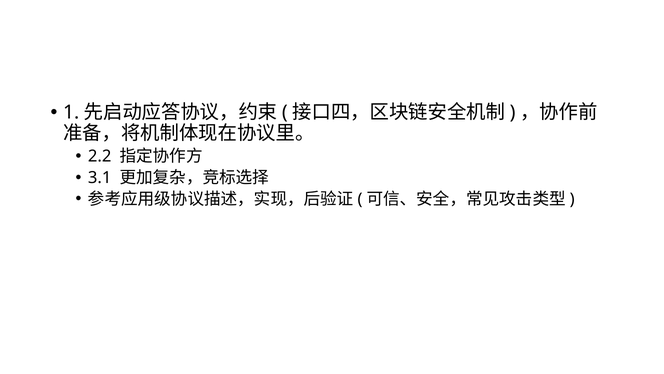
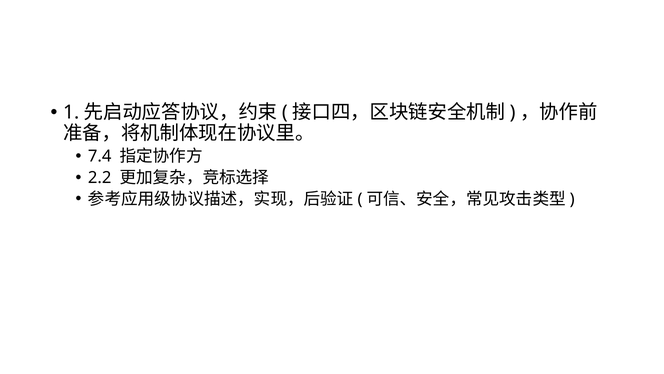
2.2: 2.2 -> 7.4 (100, 156)
3.1: 3.1 -> 2.2 (100, 177)
